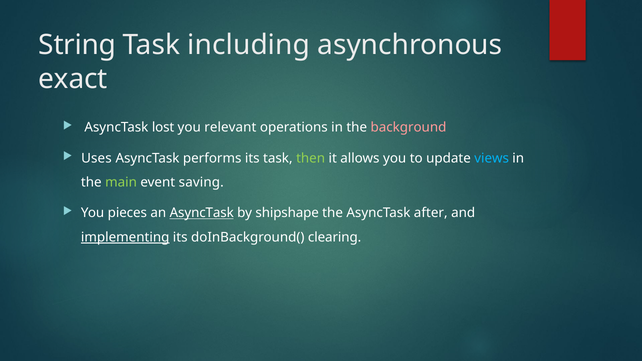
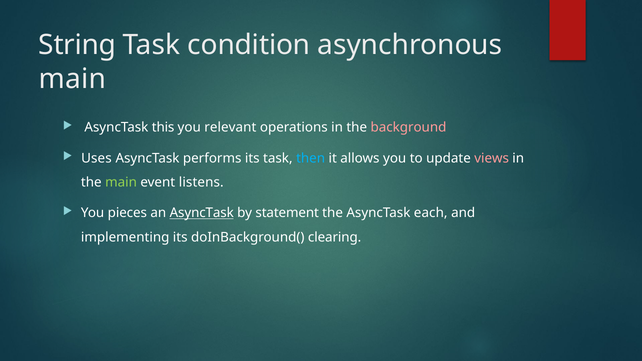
including: including -> condition (249, 45)
exact: exact -> main (73, 79)
lost: lost -> this (163, 128)
then colour: light green -> light blue (311, 158)
views colour: light blue -> pink (492, 158)
saving: saving -> listens (201, 182)
shipshape: shipshape -> statement (287, 213)
after: after -> each (431, 213)
implementing underline: present -> none (125, 237)
